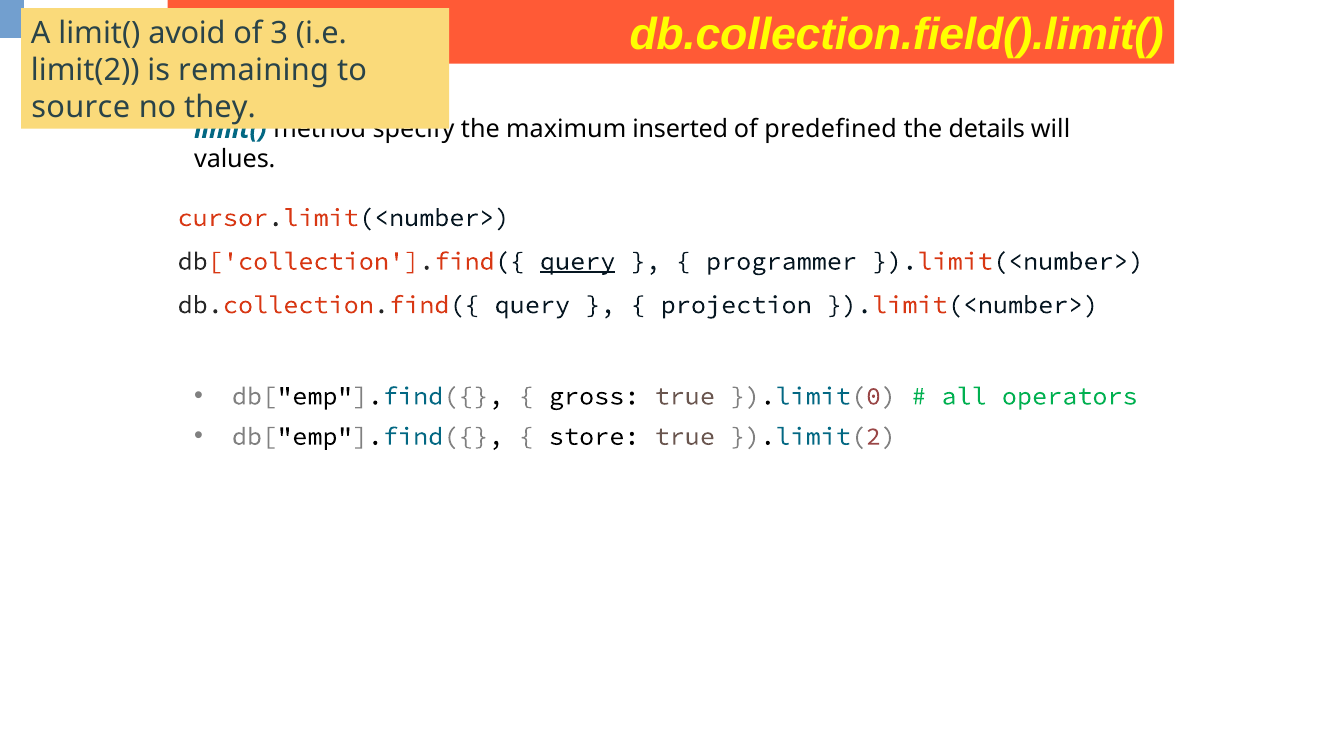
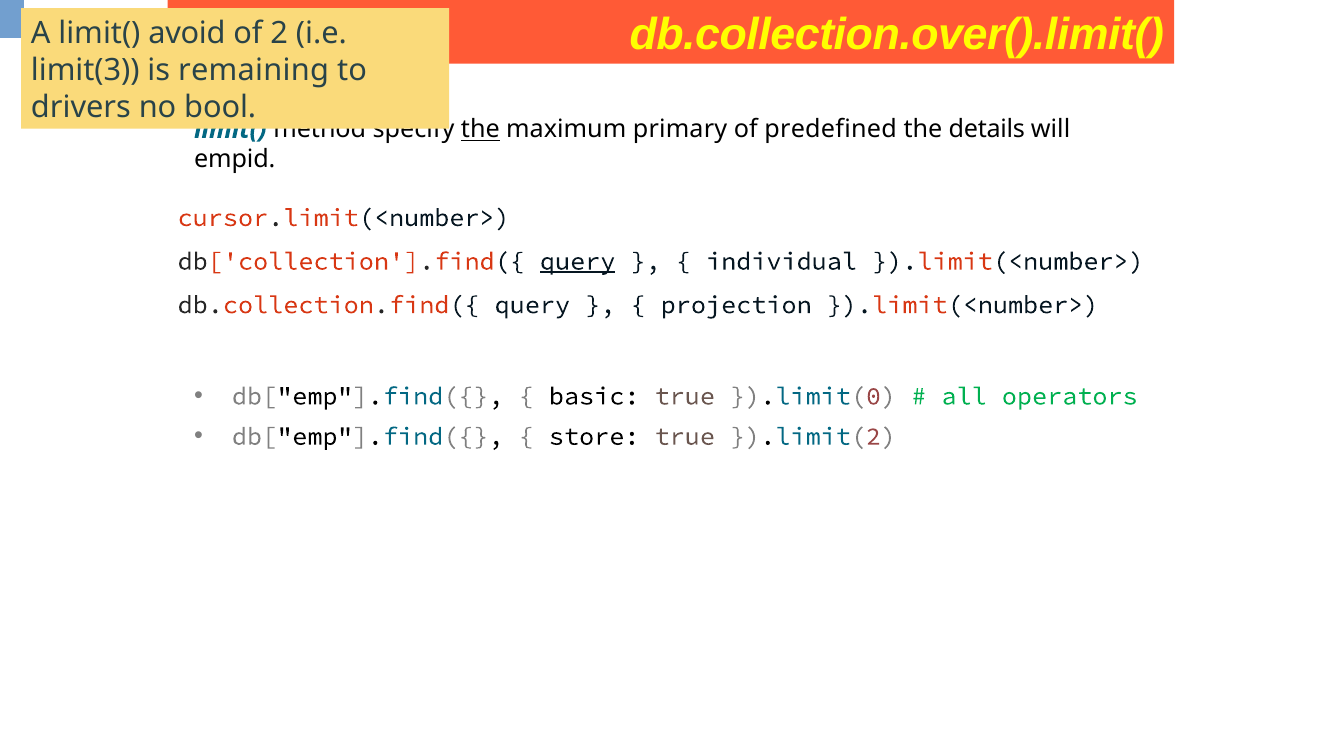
db.collection.field().limit(: db.collection.field().limit( -> db.collection.over().limit( (897, 35)
3: 3 -> 2 (279, 34)
limit(2: limit(2 -> limit(3 (85, 71)
source: source -> drivers (81, 107)
they: they -> bool (220, 107)
the underline: none -> present (480, 129)
inserted: inserted -> primary (680, 129)
values: values -> empid (235, 160)
programmer: programmer -> individual (781, 261)
gross: gross -> basic (594, 396)
